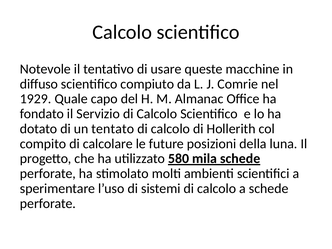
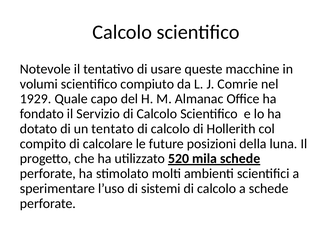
diffuso: diffuso -> volumi (39, 84)
580: 580 -> 520 (179, 159)
